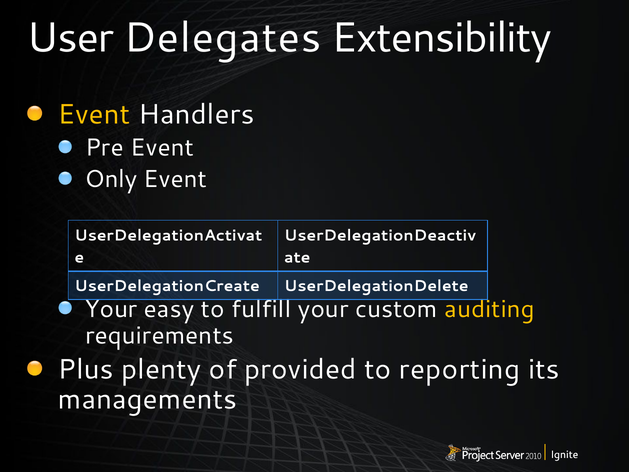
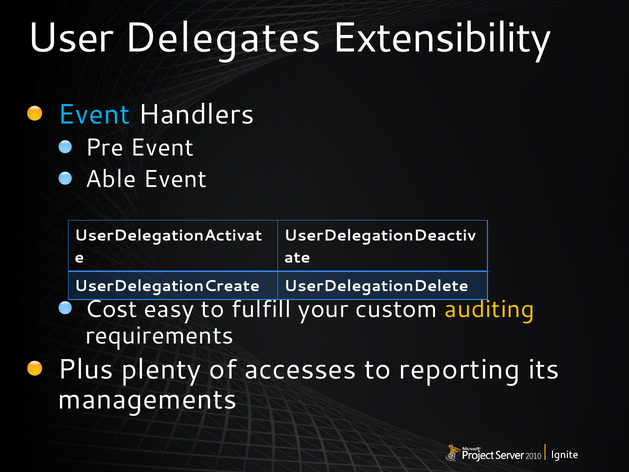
Event colour: yellow -> light blue (94, 115)
Only: Only -> Able (111, 179)
Your: Your -> Cost (111, 309)
provided: provided -> accesses (300, 369)
